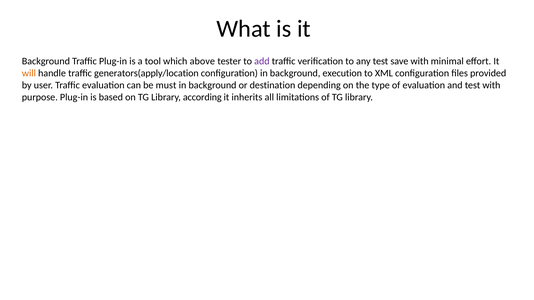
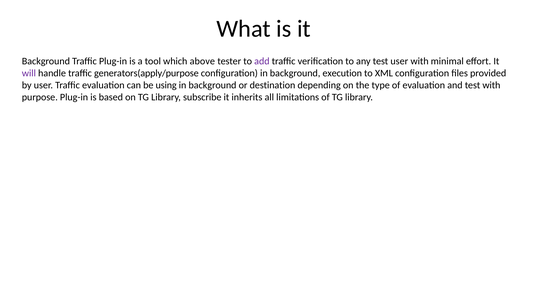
test save: save -> user (399, 61)
will colour: orange -> purple (29, 73)
generators(apply/location: generators(apply/location -> generators(apply/purpose (146, 73)
must: must -> using (166, 85)
according: according -> subscribe (202, 97)
